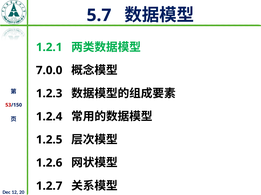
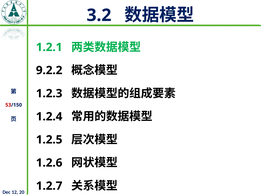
5.7: 5.7 -> 3.2 (99, 15)
7.0.0: 7.0.0 -> 9.2.2 (49, 71)
